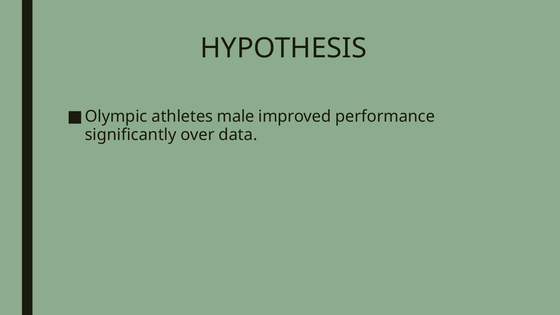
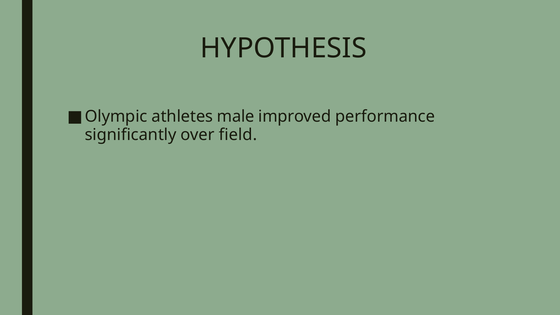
data: data -> field (238, 135)
